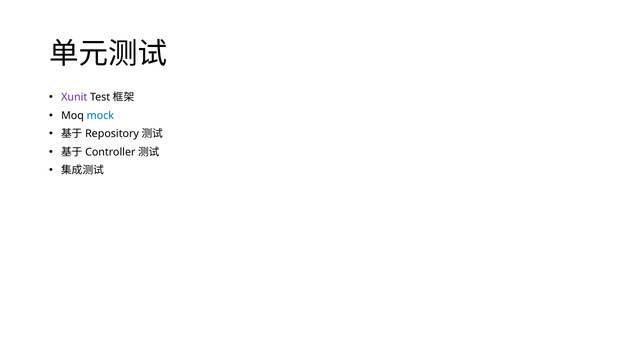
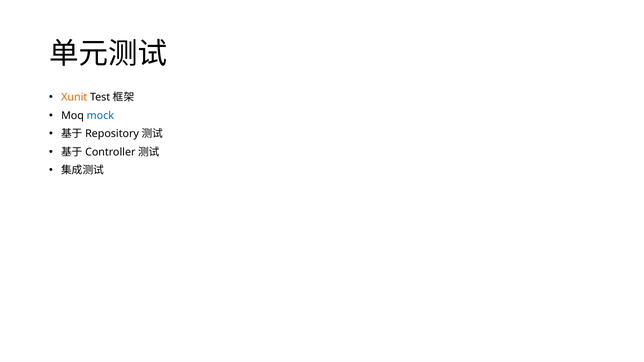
Xunit colour: purple -> orange (74, 97)
